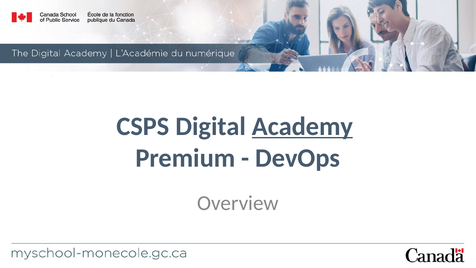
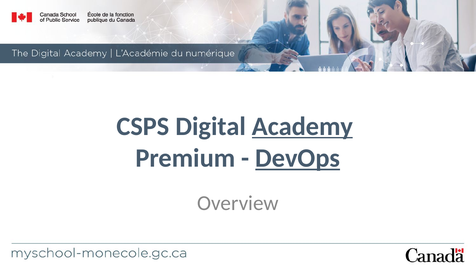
DevOps underline: none -> present (298, 158)
